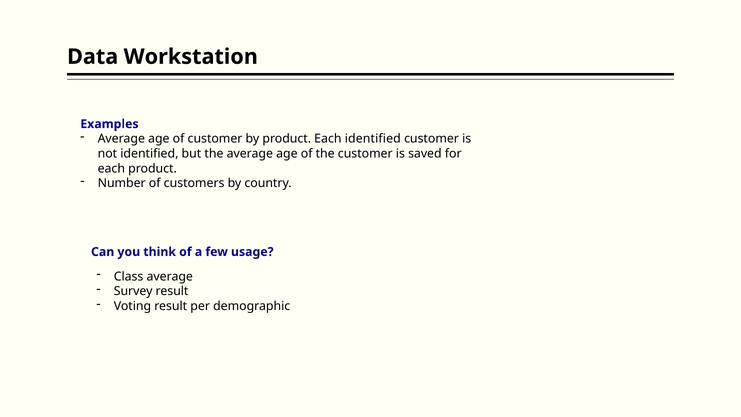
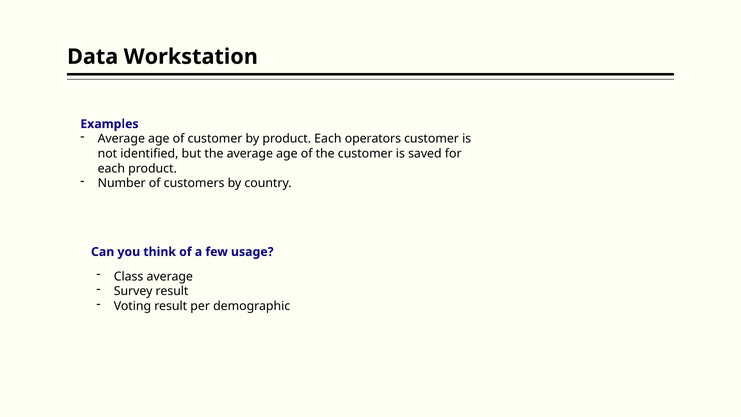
Each identified: identified -> operators (373, 139)
